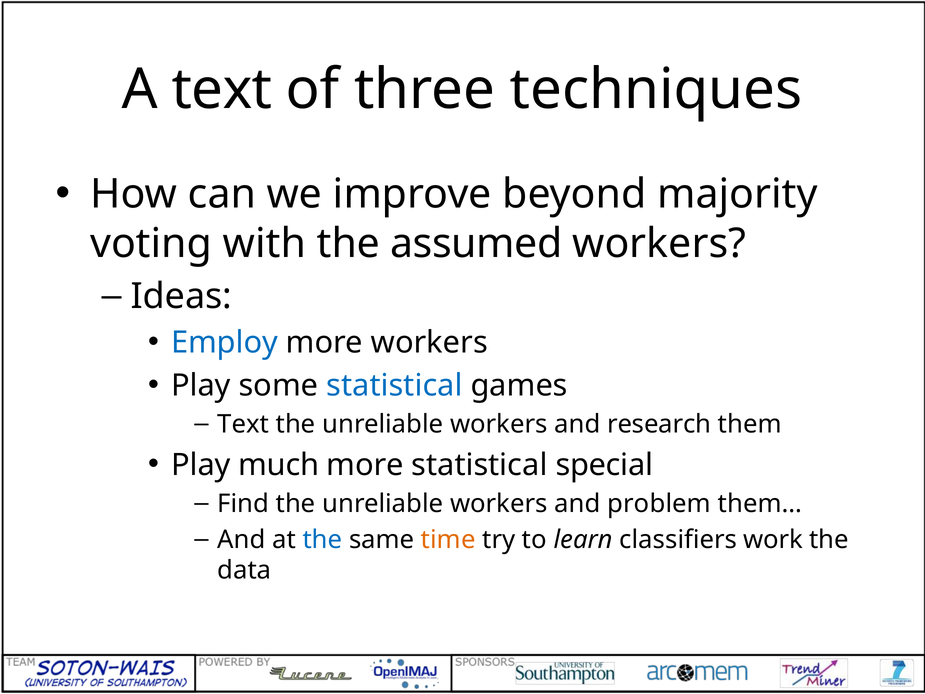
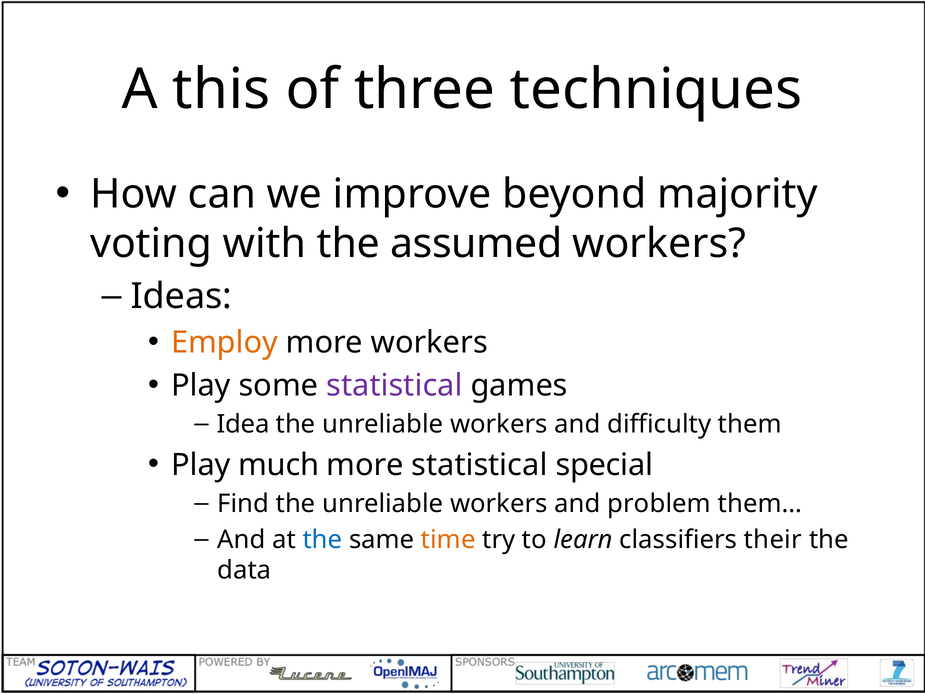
A text: text -> this (221, 90)
Employ colour: blue -> orange (224, 342)
statistical colour: blue -> purple (394, 386)
Text: Text -> Idea (243, 424)
research: research -> difficulty (659, 424)
work: work -> their (773, 539)
